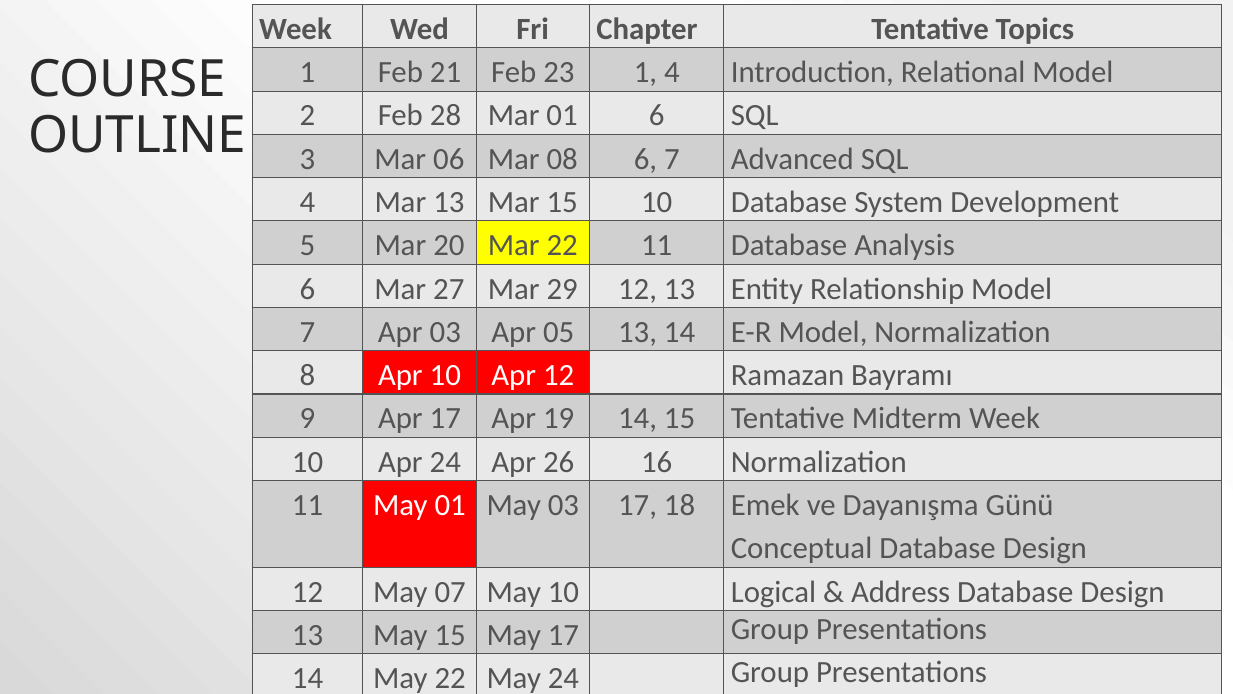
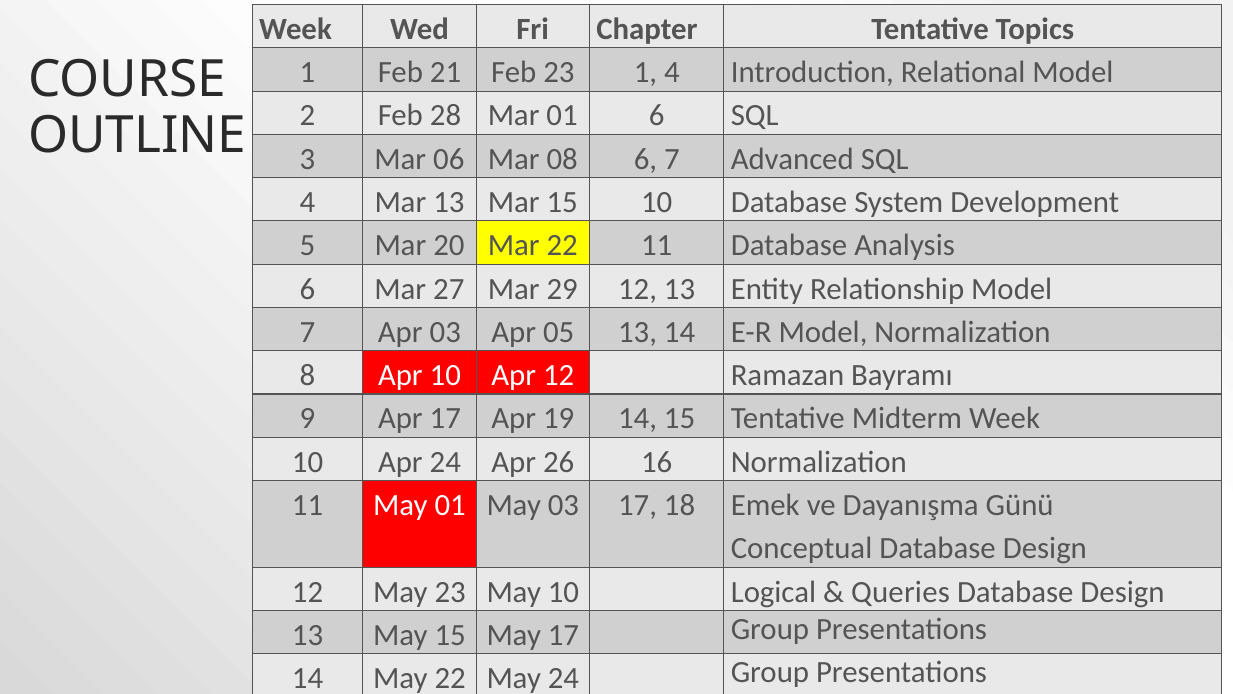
May 07: 07 -> 23 (450, 592)
Address: Address -> Queries (901, 592)
